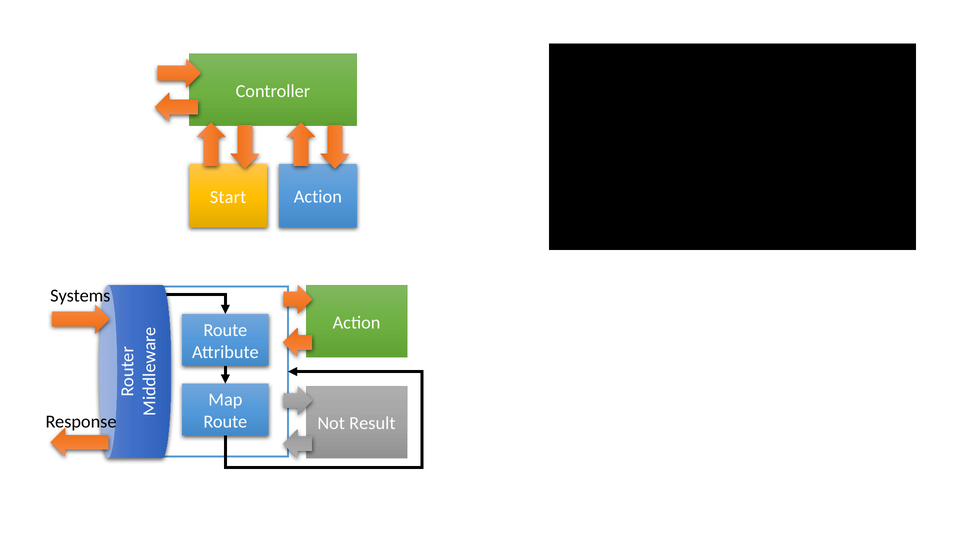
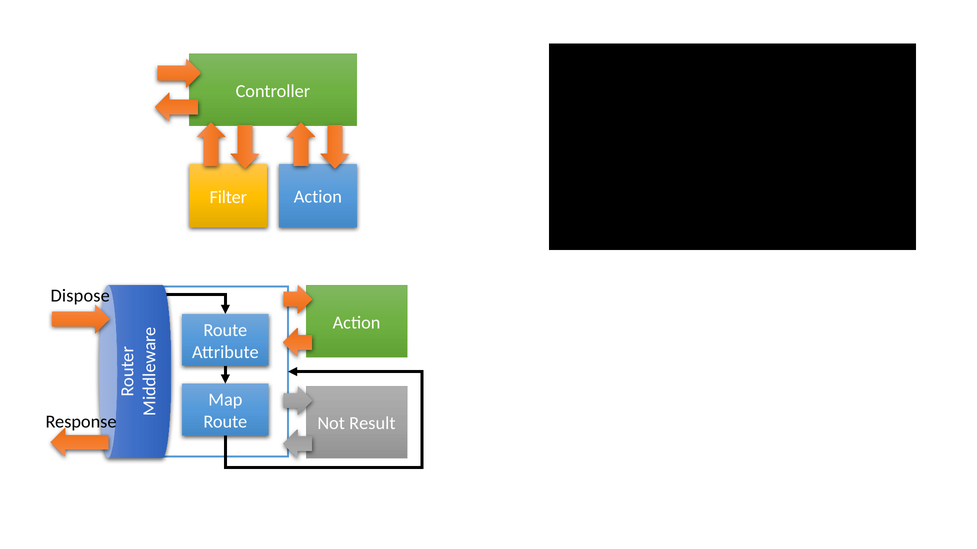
Start: Start -> Filter (228, 197)
Systems: Systems -> Dispose (80, 296)
